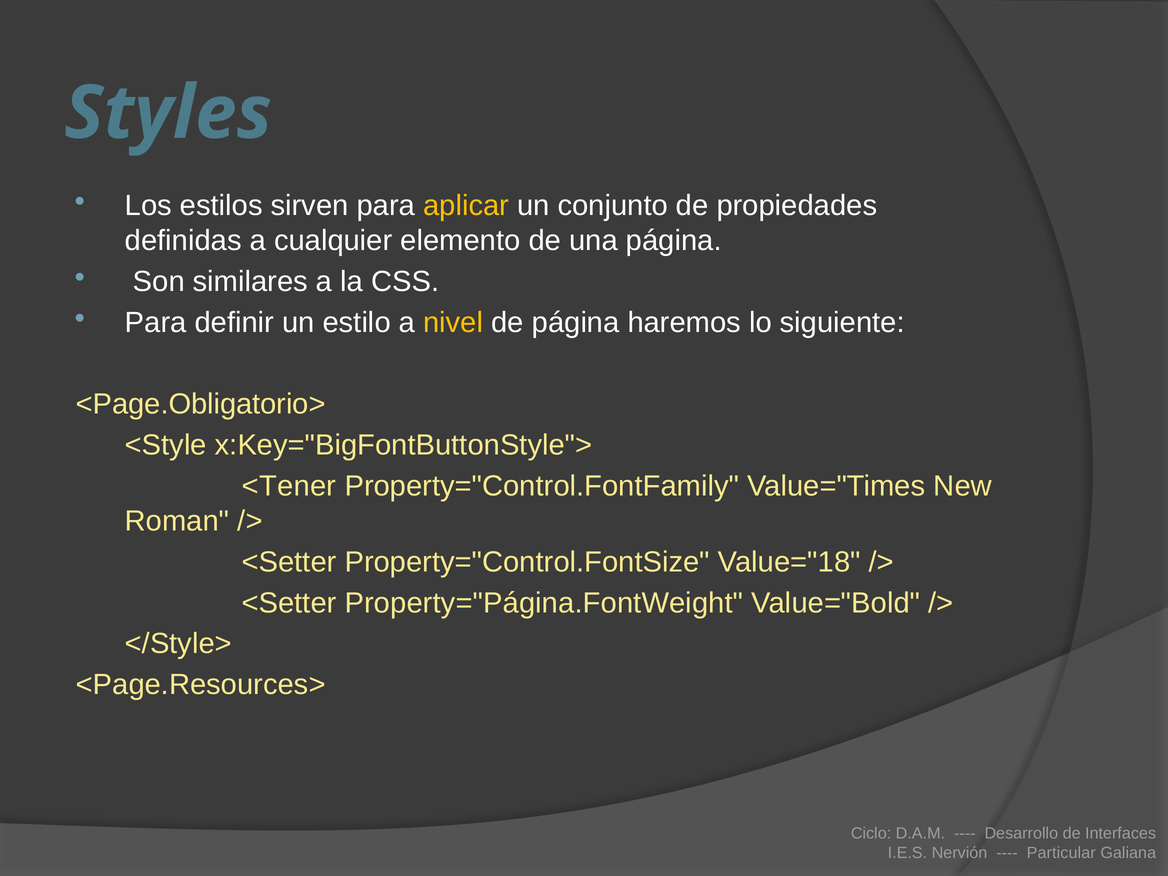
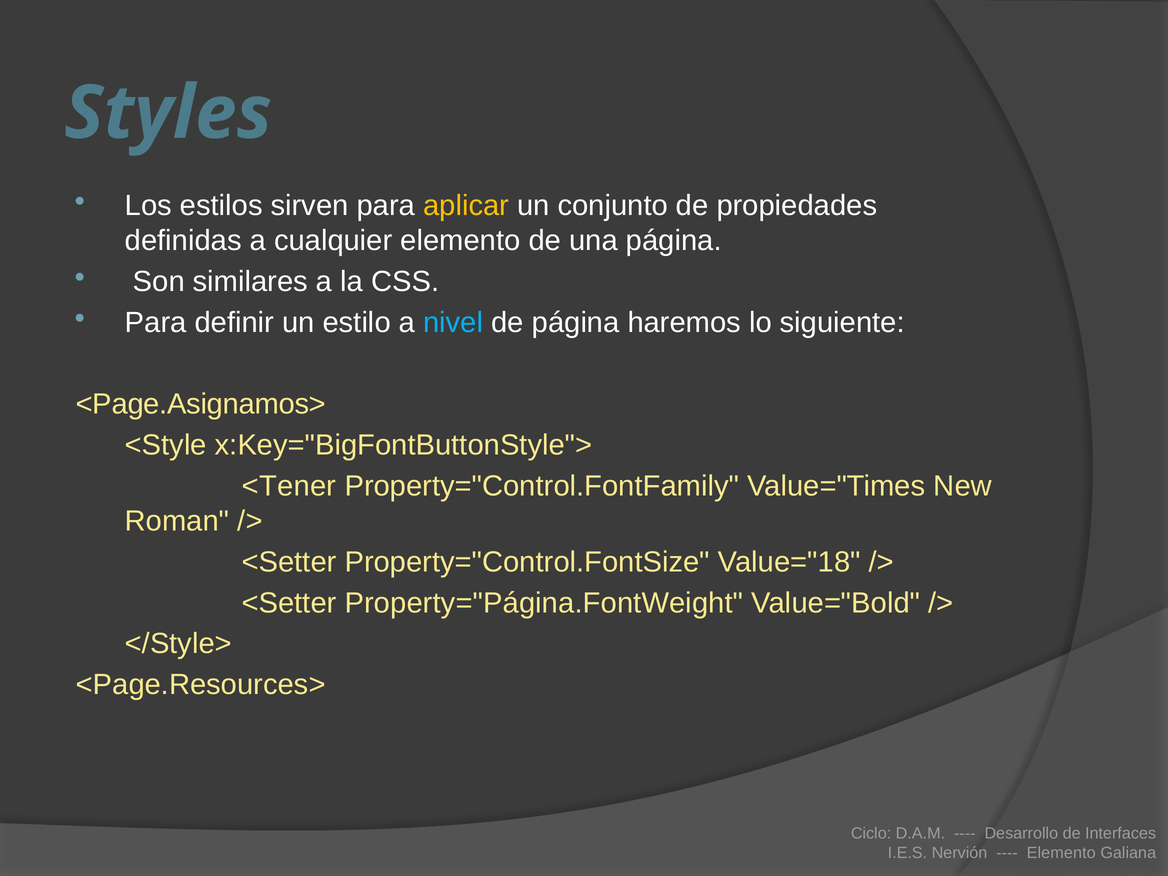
nivel colour: yellow -> light blue (453, 323)
<Page.Obligatorio>: <Page.Obligatorio> -> <Page.Asignamos> (201, 404)
Particular: Particular -> Elemento (1061, 853)
